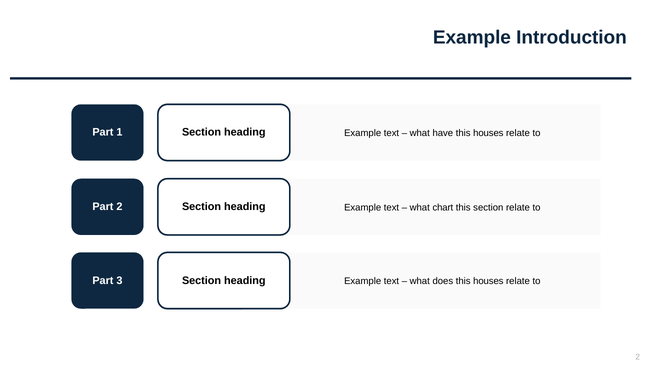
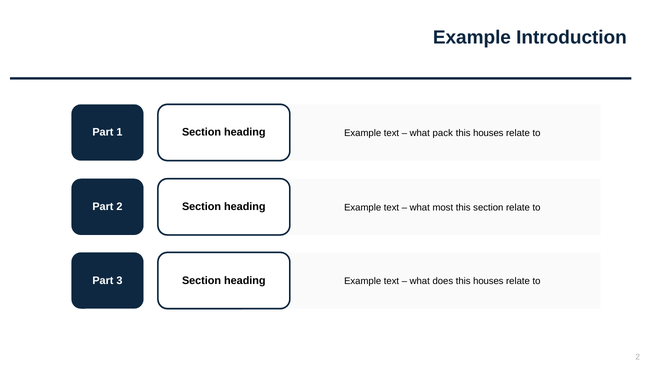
have: have -> pack (443, 133)
chart: chart -> most (443, 207)
